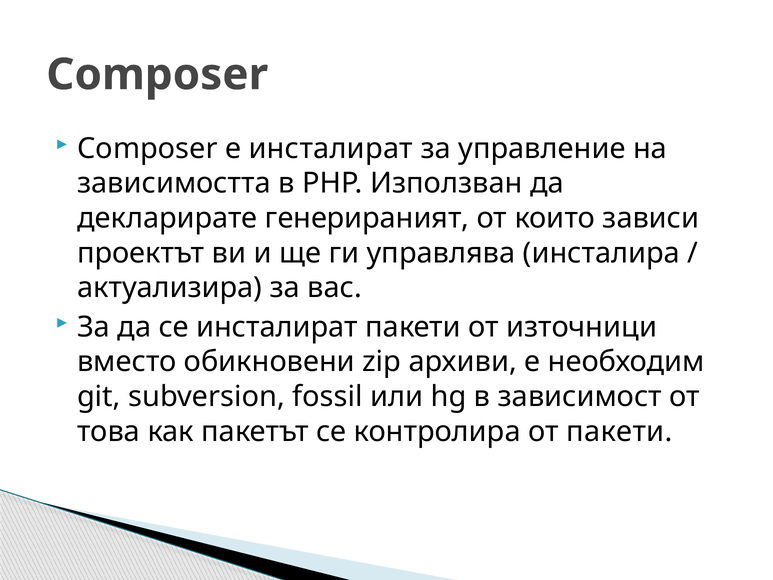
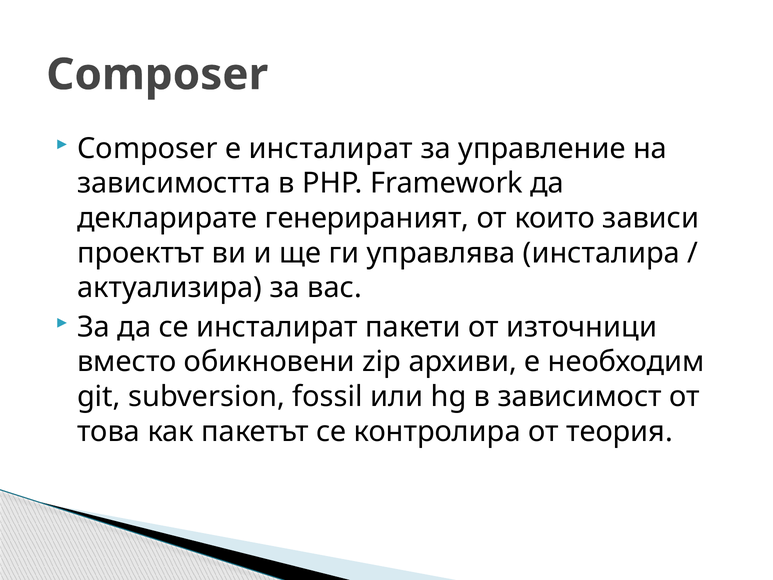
Използван: Използван -> Framework (447, 183)
от пакети: пакети -> теория (619, 431)
